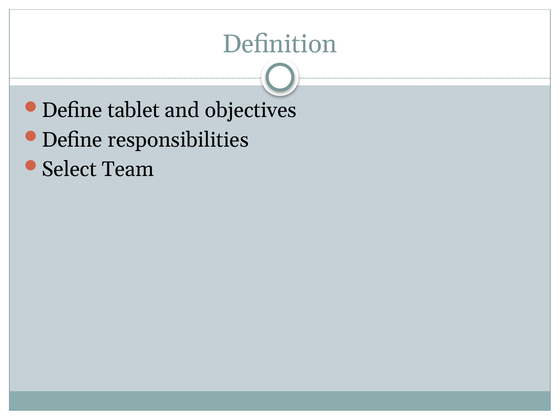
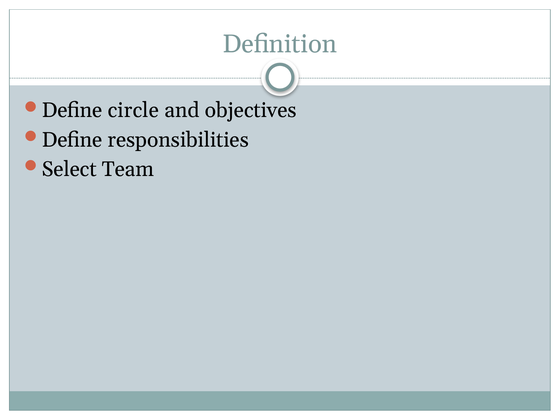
tablet: tablet -> circle (133, 110)
